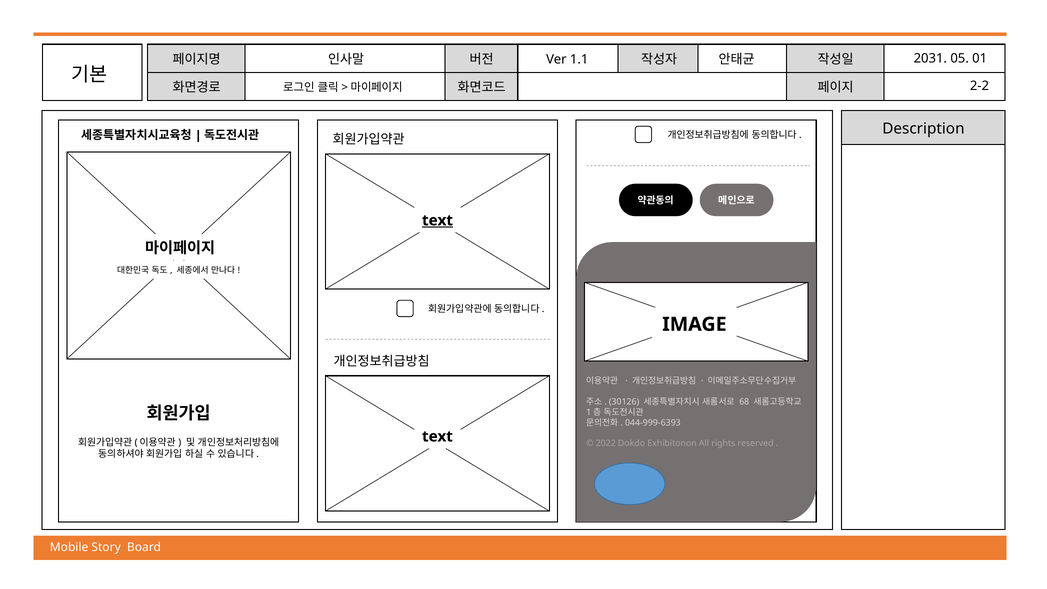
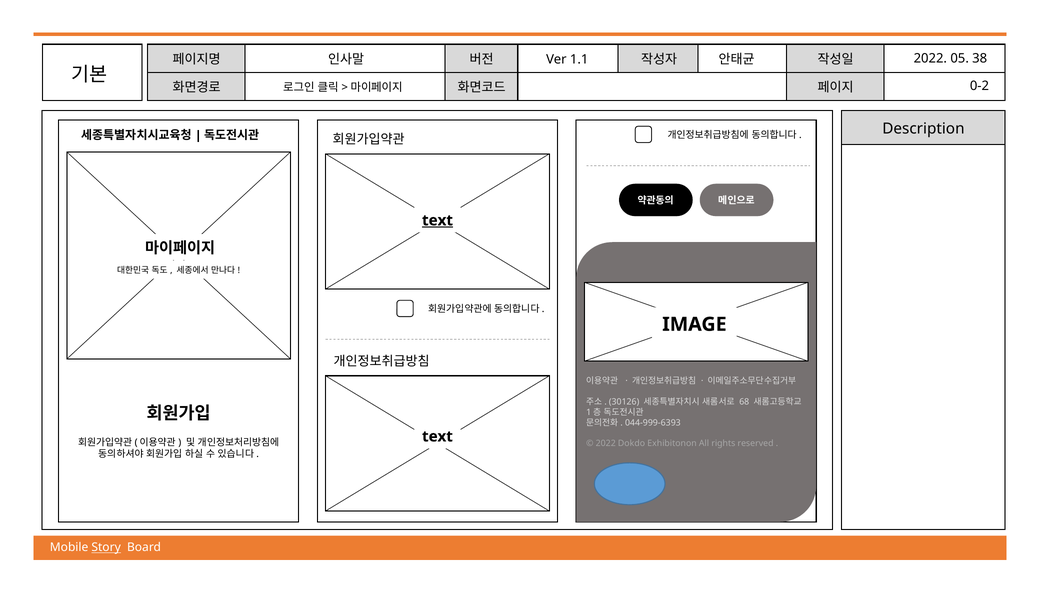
1.1 2031: 2031 -> 2022 (930, 59)
01: 01 -> 38 (980, 59)
2-2: 2-2 -> 0-2 (979, 86)
Story underline: none -> present (106, 547)
